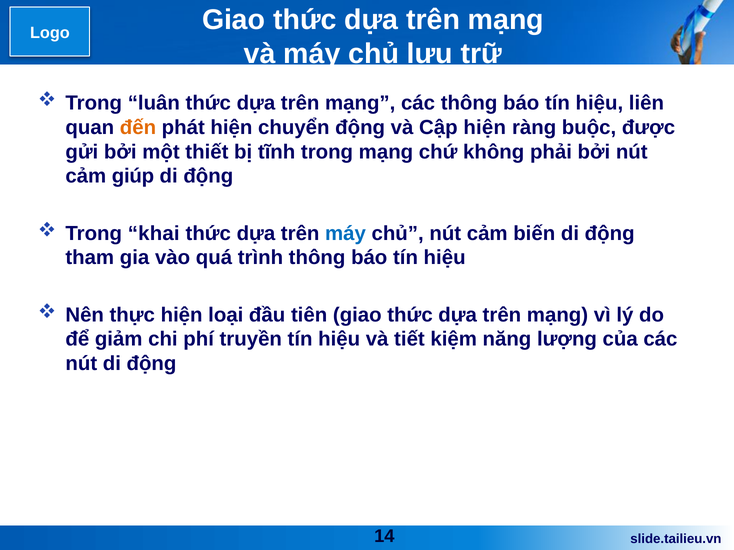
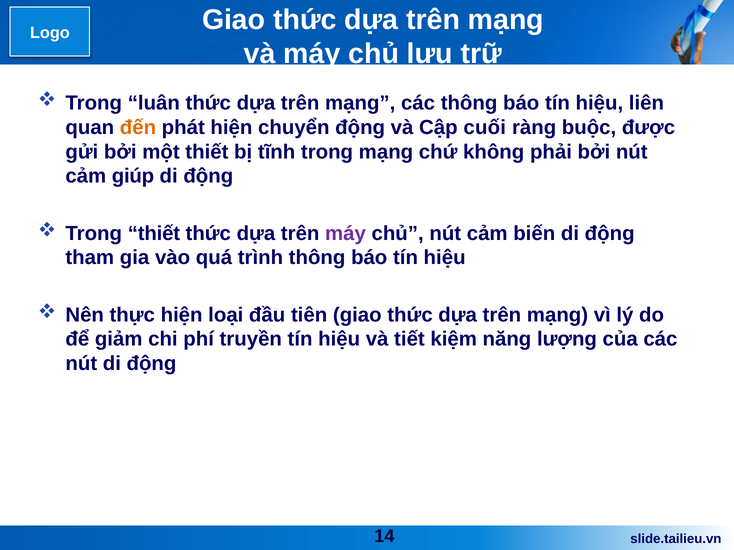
Cập hiện: hiện -> cuối (485, 127)
Trong khai: khai -> thiết (154, 233)
máy colour: blue -> purple (345, 233)
